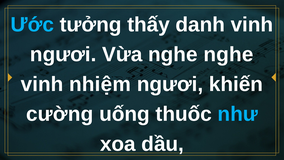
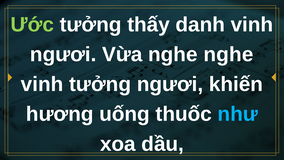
Ước colour: light blue -> light green (32, 25)
vinh nhiệm: nhiệm -> tưởng (100, 84)
cường: cường -> hương (60, 114)
